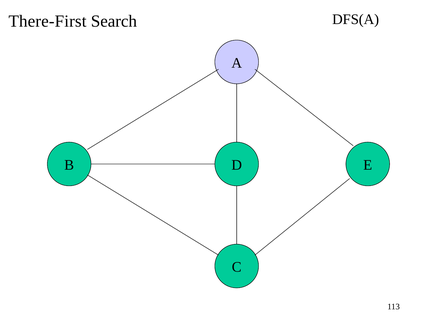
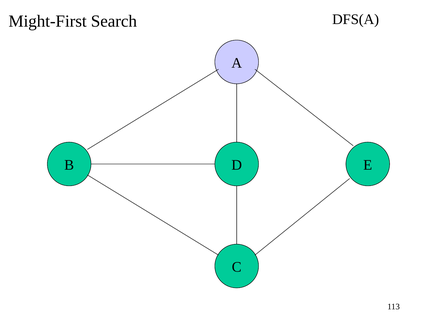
There-First: There-First -> Might-First (48, 21)
